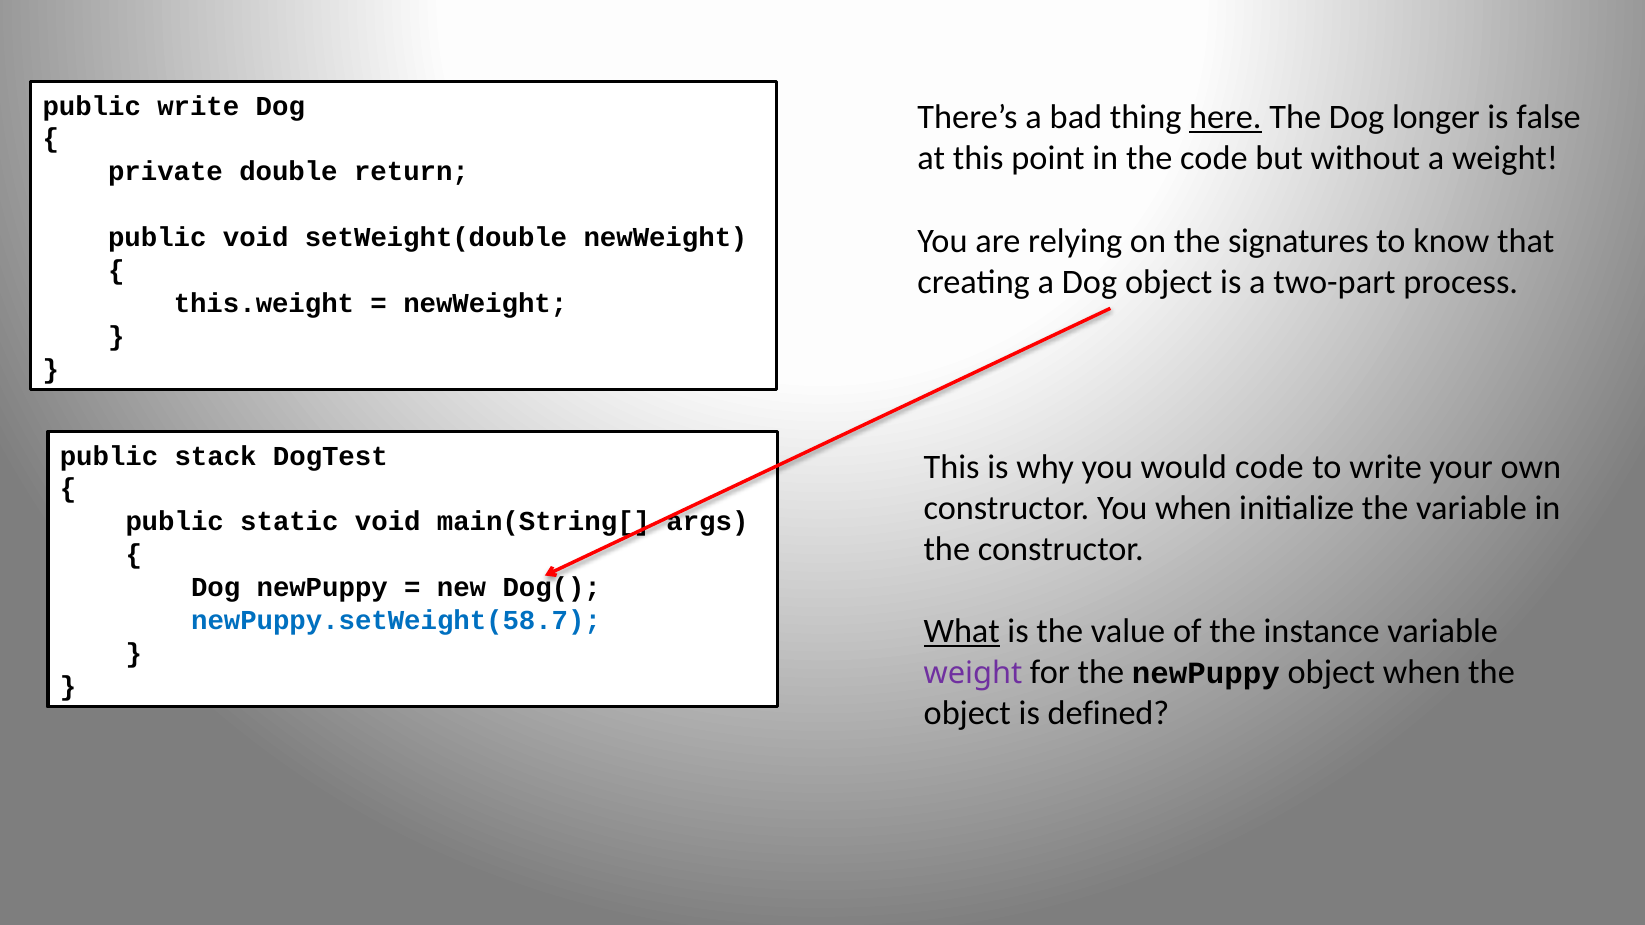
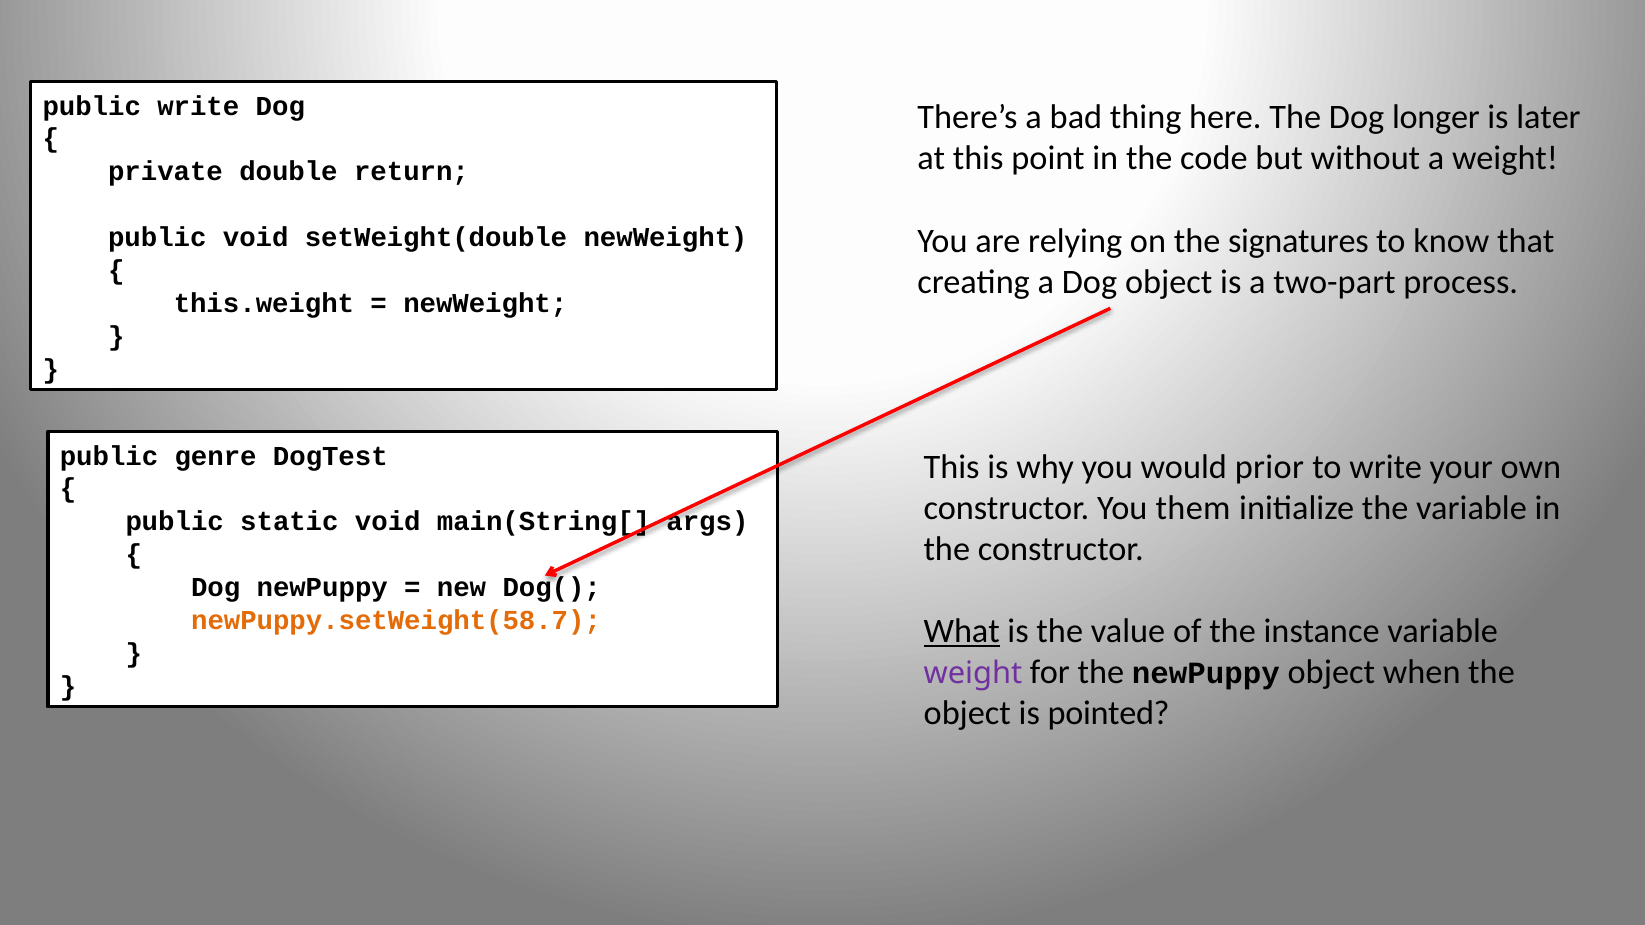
here underline: present -> none (1225, 117)
false: false -> later (1548, 117)
stack: stack -> genre (216, 456)
would code: code -> prior (1269, 467)
You when: when -> them (1193, 508)
newPuppy.setWeight(58.7 colour: blue -> orange (396, 621)
defined: defined -> pointed (1109, 714)
